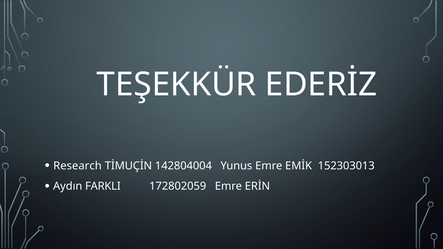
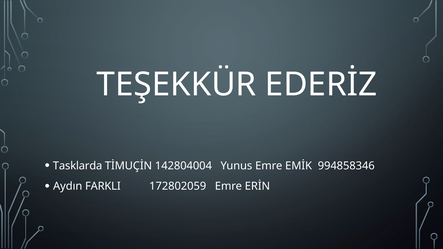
Research: Research -> Tasklarda (78, 166)
152303013: 152303013 -> 994858346 (346, 166)
